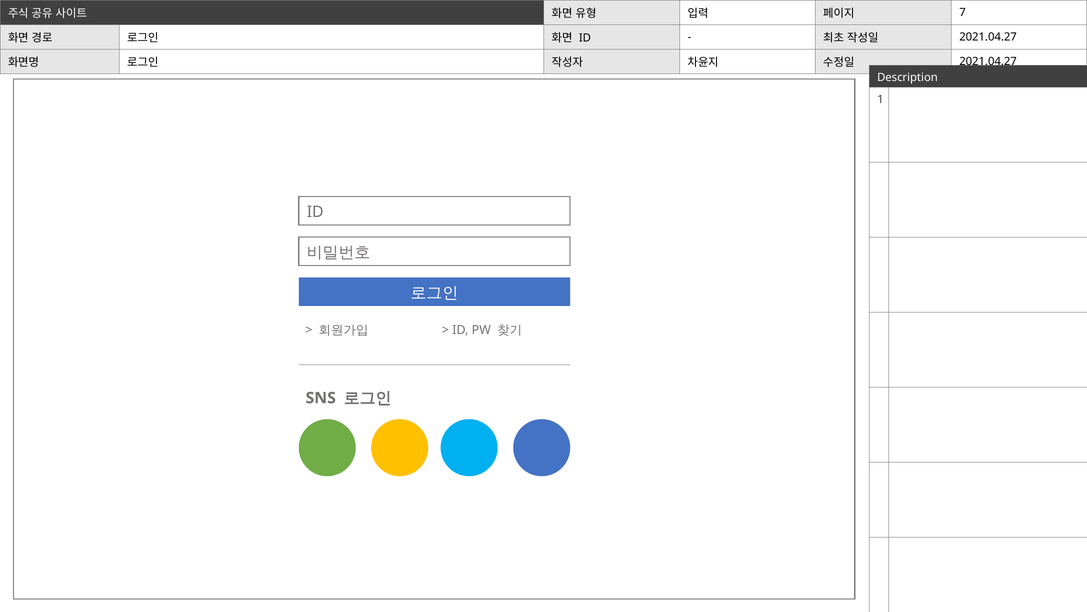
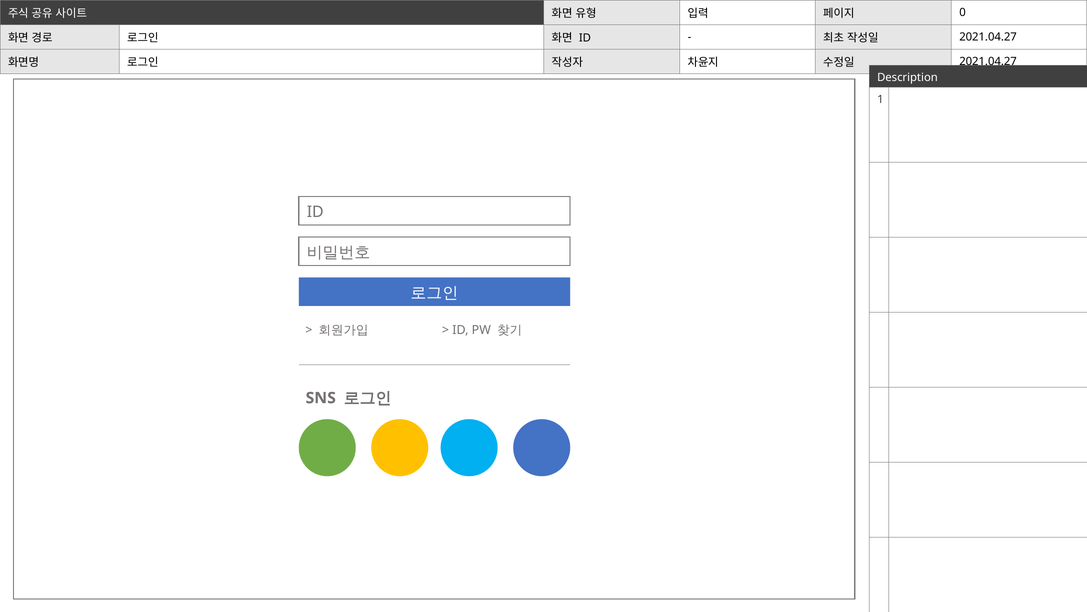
7: 7 -> 0 (963, 12)
